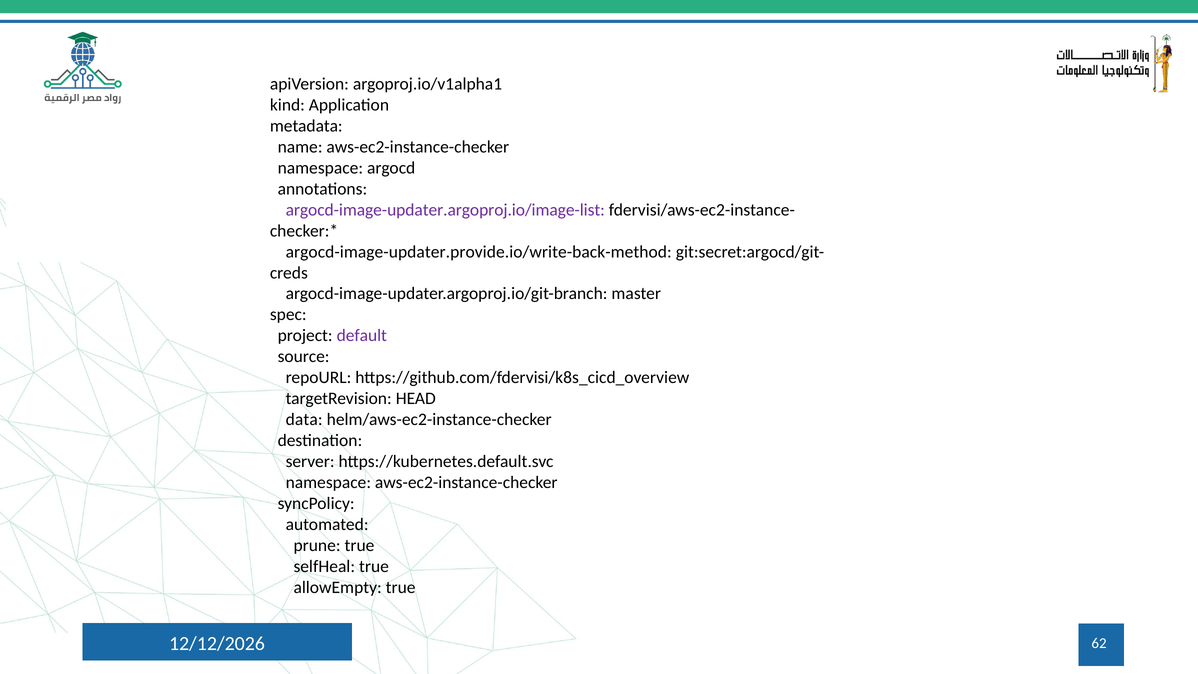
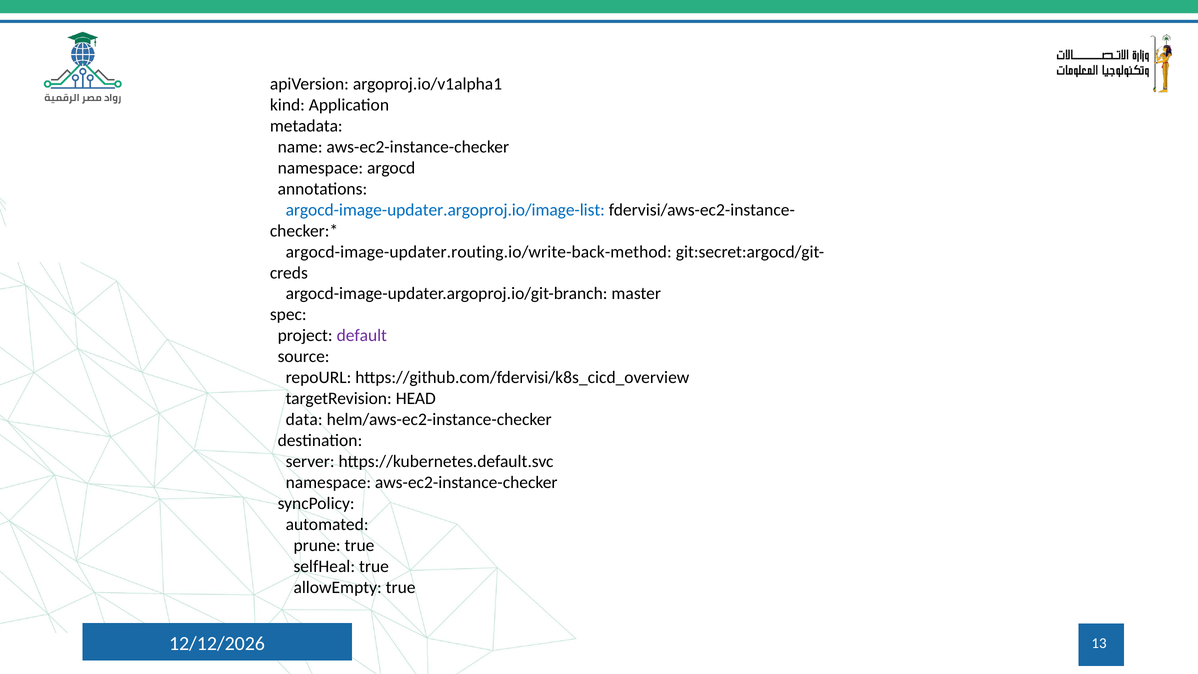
argocd-image-updater.argoproj.io/image-list colour: purple -> blue (445, 210)
argocd-image-updater.provide.io/write-back-method: argocd-image-updater.provide.io/write-back-method -> argocd-image-updater.routing.io/write-back-method (479, 252)
62: 62 -> 13 (1099, 643)
